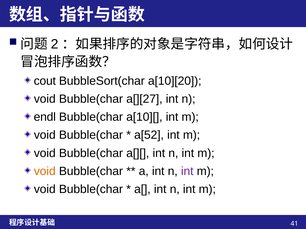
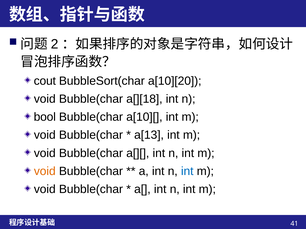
a[][27: a[][27 -> a[][18 (144, 99)
endl: endl -> bool (45, 117)
a[52: a[52 -> a[13 (149, 135)
int colour: purple -> blue (187, 172)
